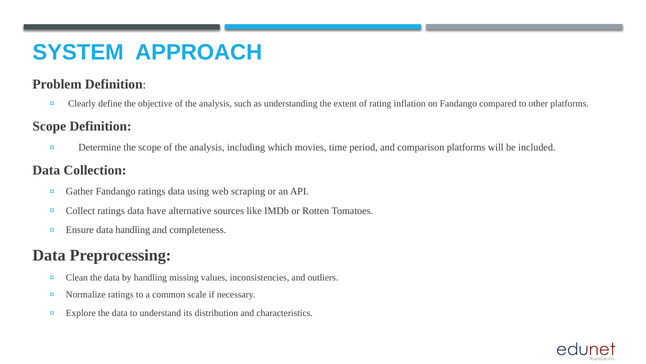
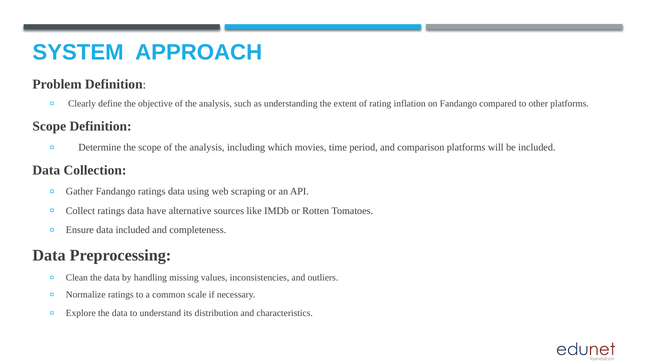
data handling: handling -> included (133, 230)
